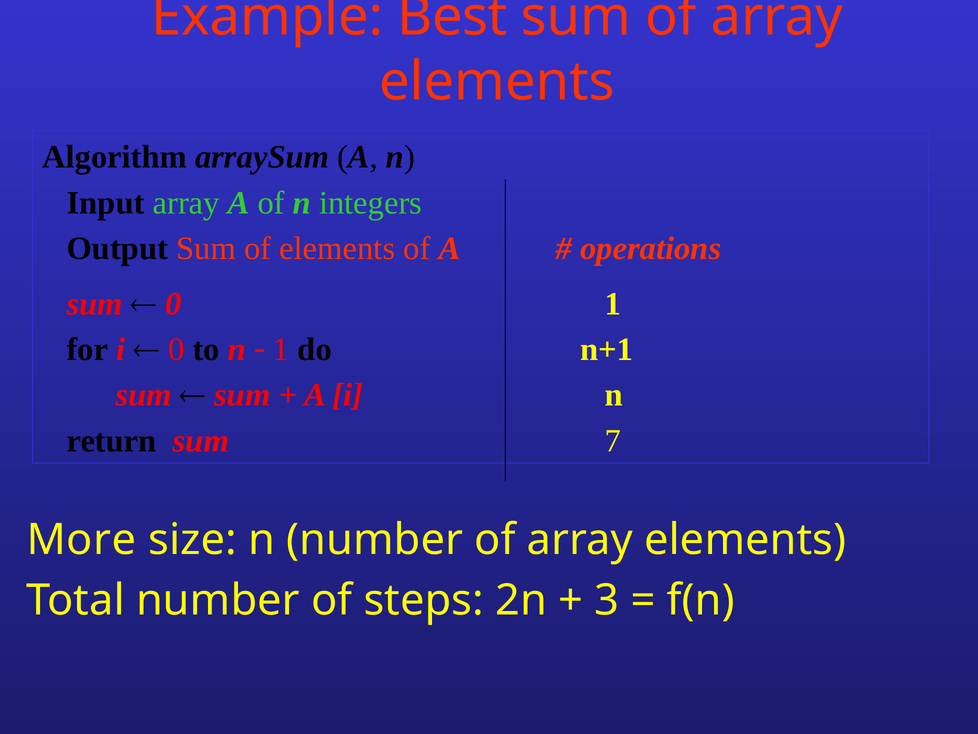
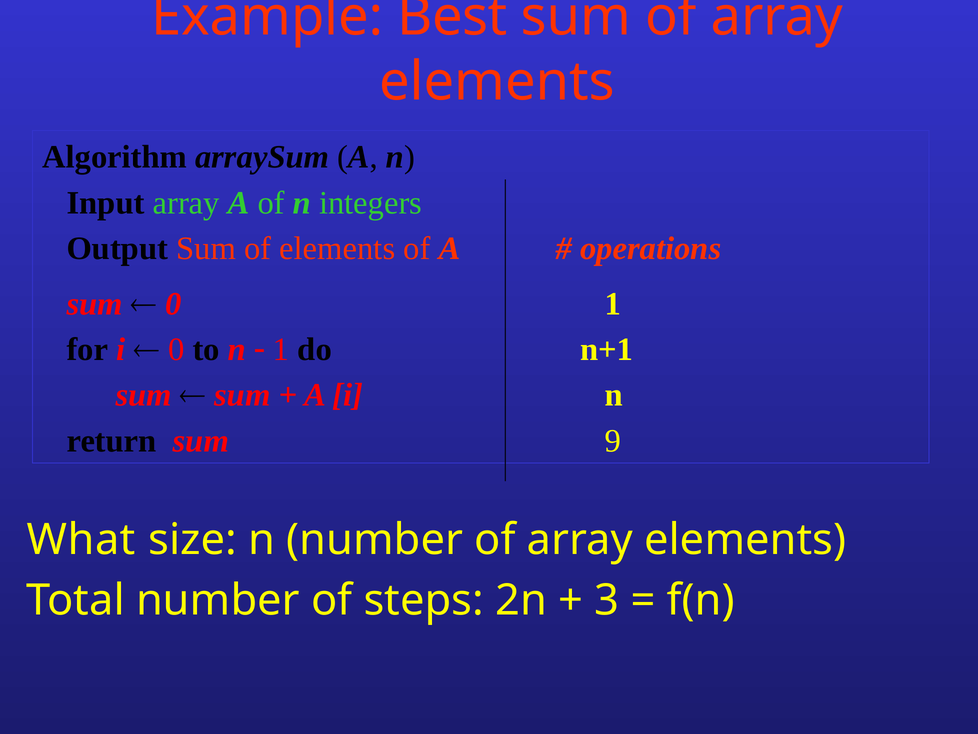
7: 7 -> 9 (613, 441)
More: More -> What (81, 539)
